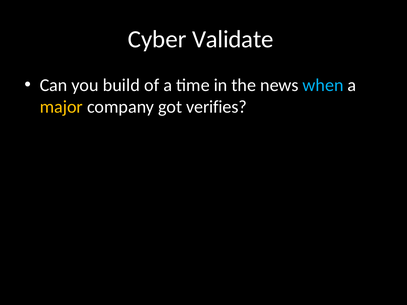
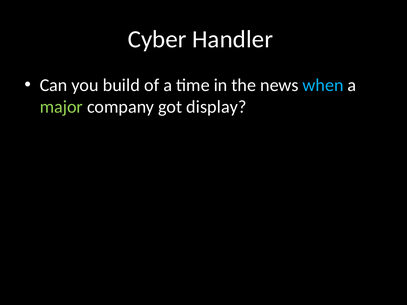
Validate: Validate -> Handler (233, 39)
major colour: yellow -> light green (61, 107)
verifies: verifies -> display (216, 107)
